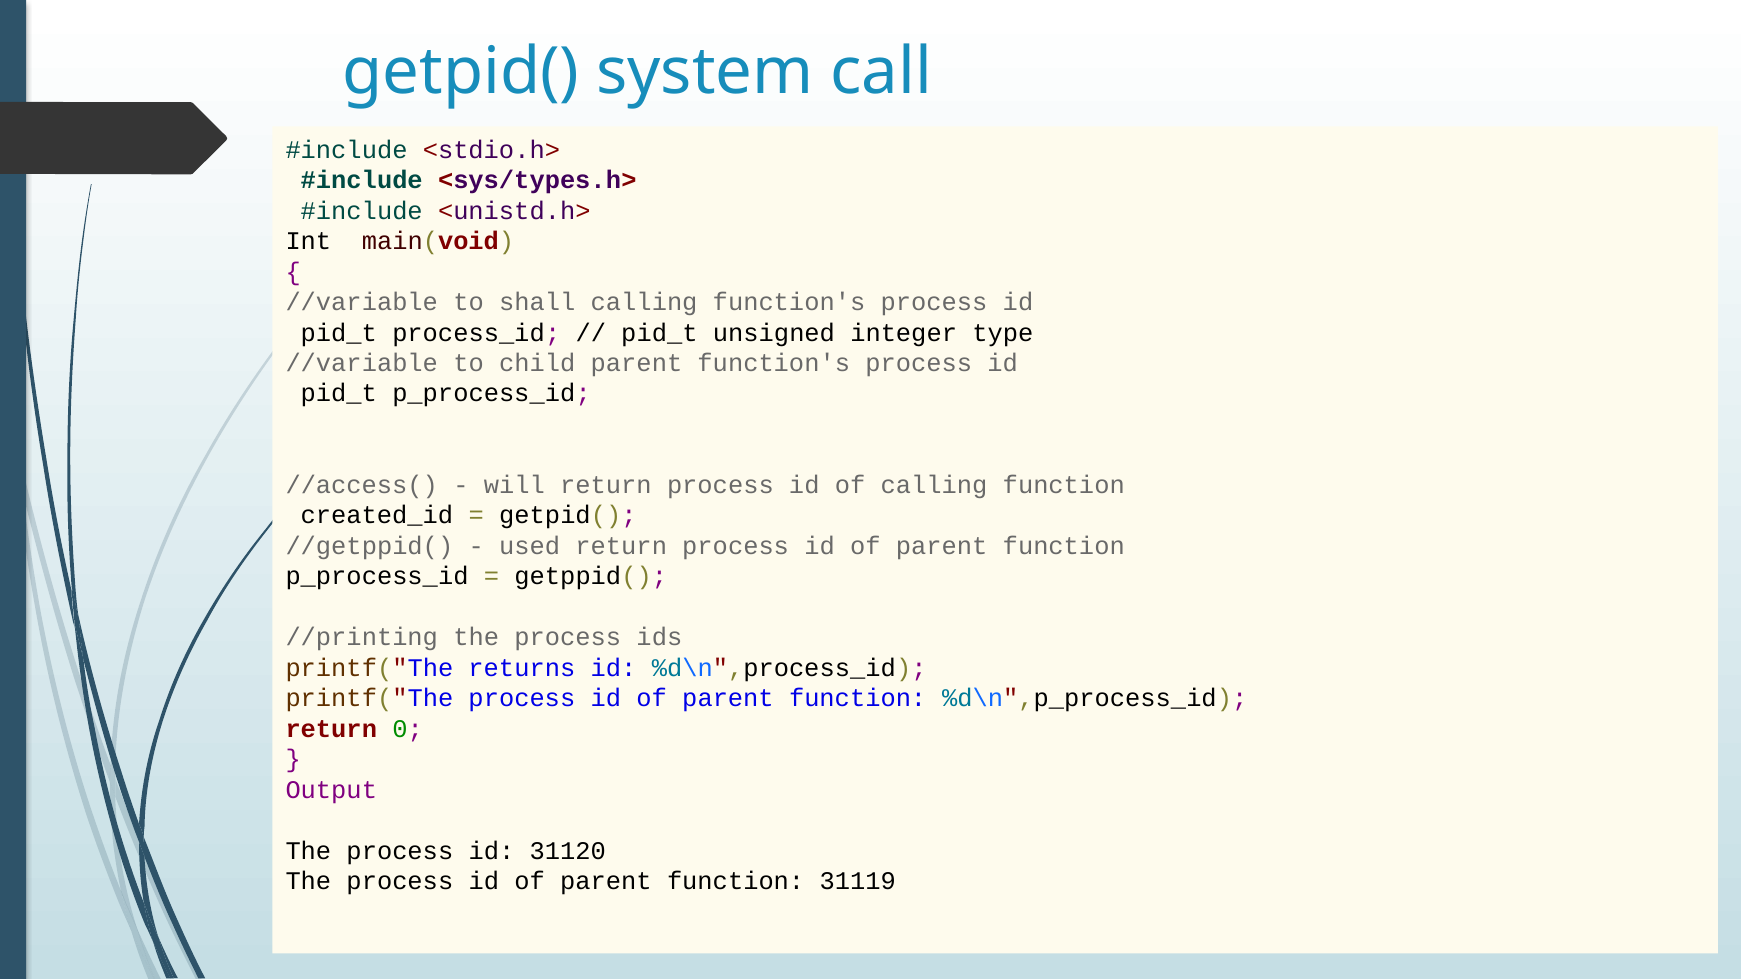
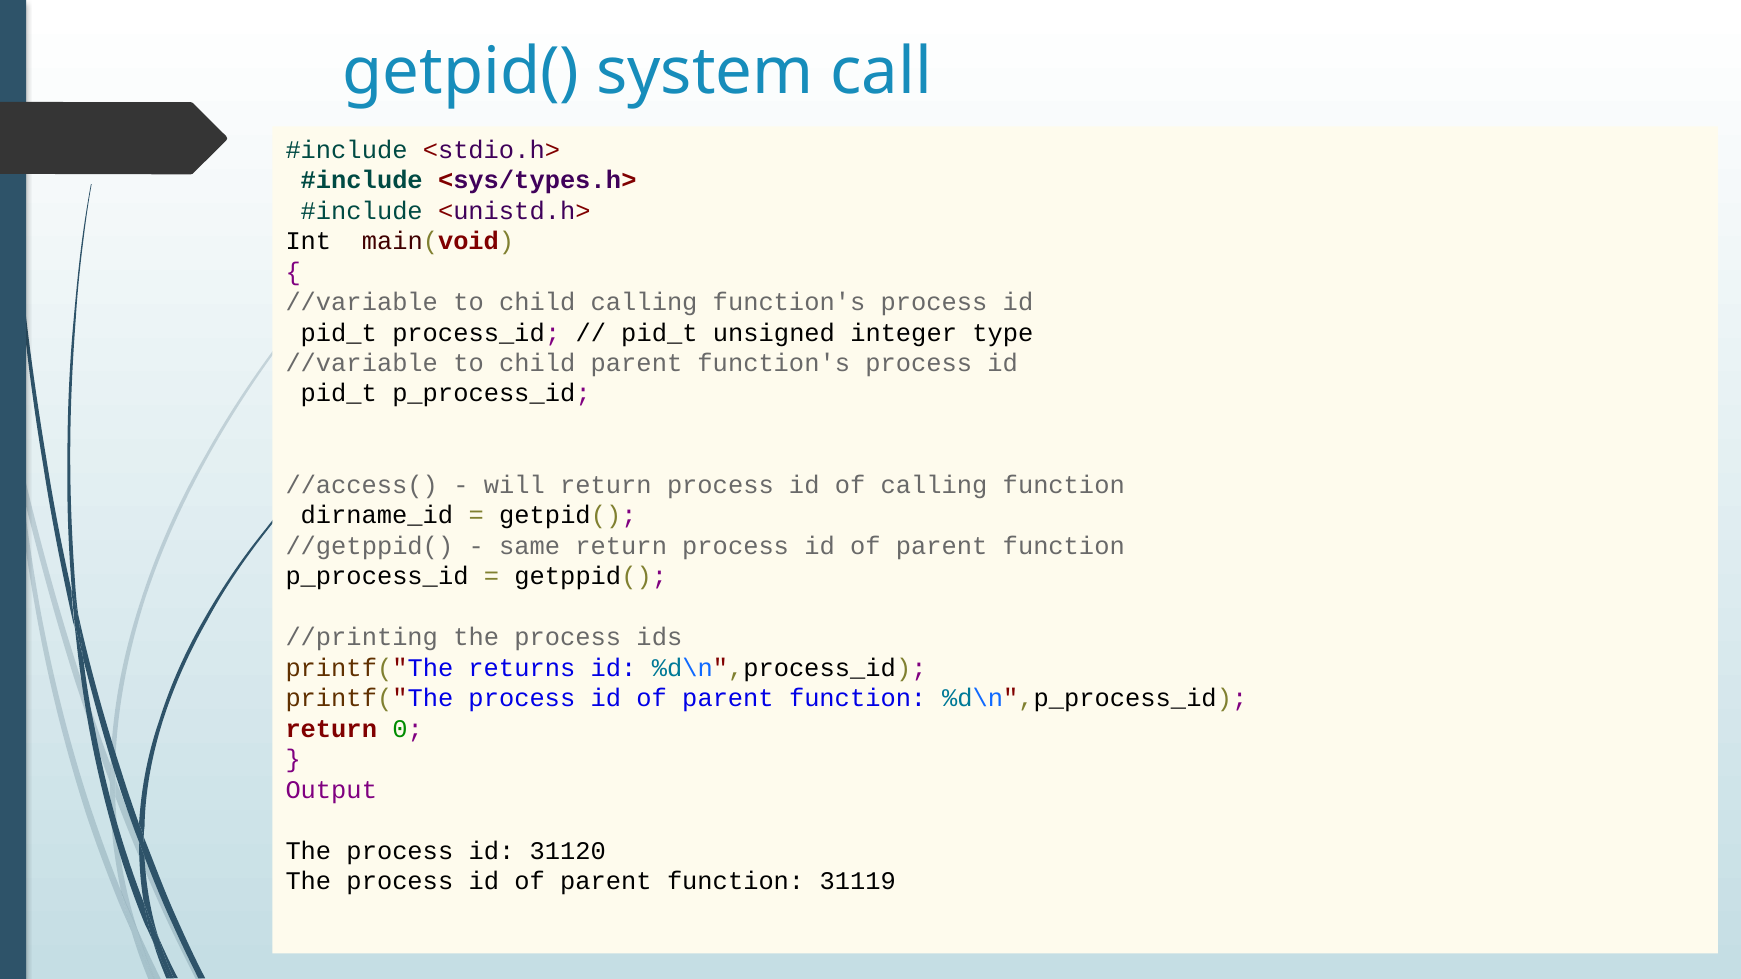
shall: shall -> child (537, 302)
created_id: created_id -> dirname_id (377, 516)
used: used -> same (530, 546)
